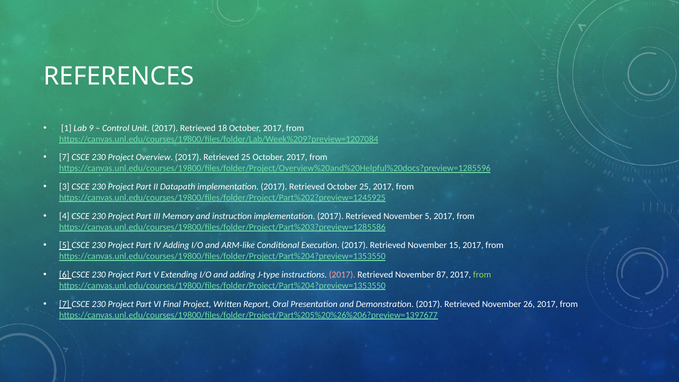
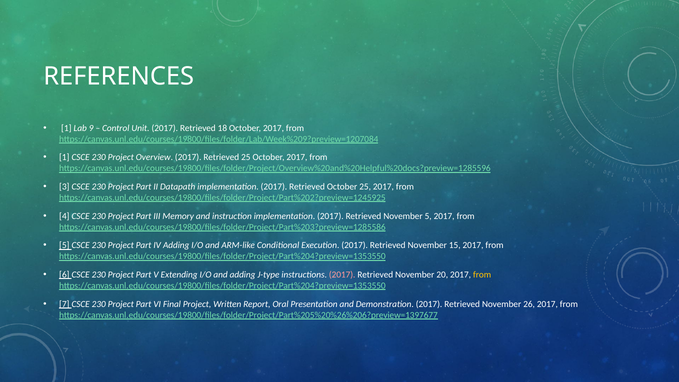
7: 7 -> 1 (64, 157)
87: 87 -> 20 (442, 275)
from colour: light green -> yellow (482, 275)
